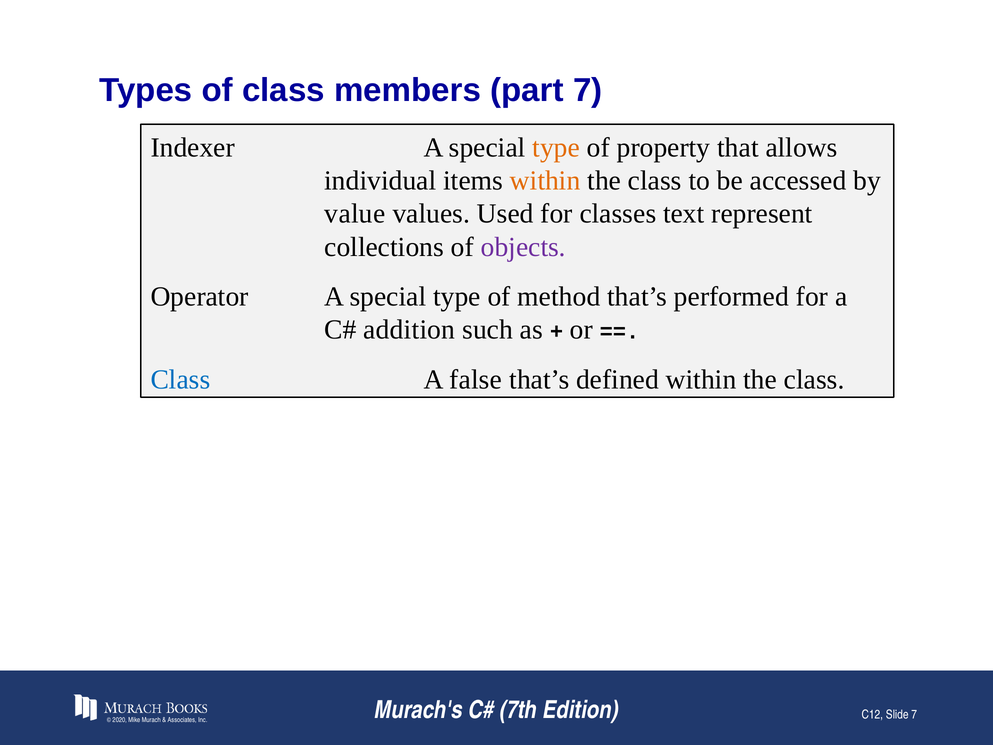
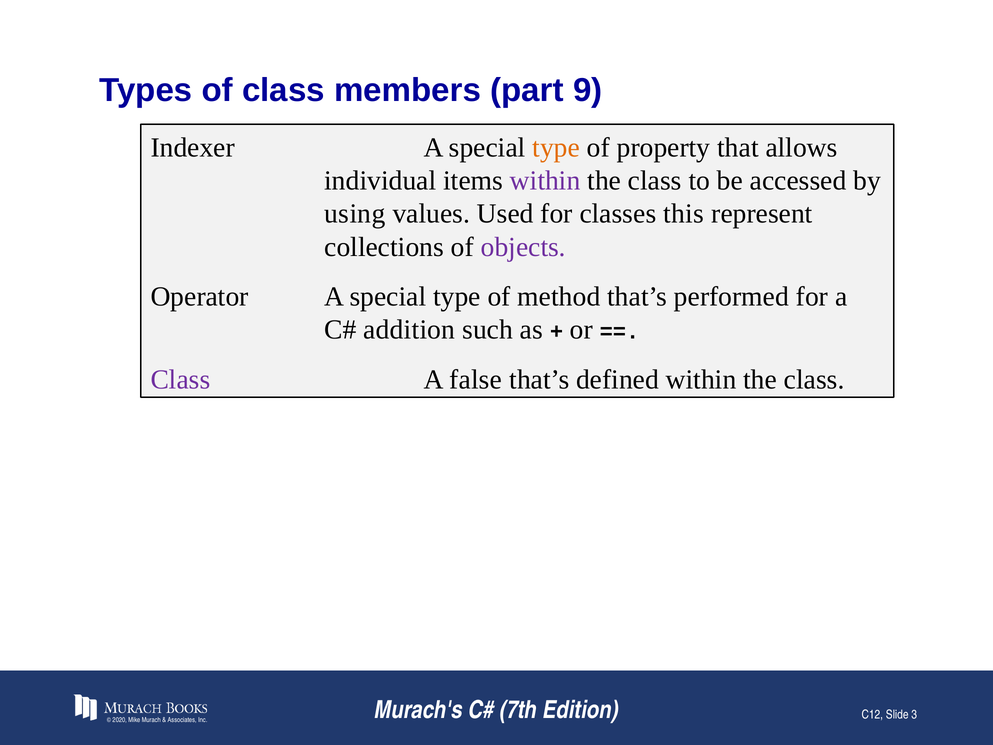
part 7: 7 -> 9 (588, 90)
within colour: orange -> purple (545, 181)
value: value -> using (355, 214)
text: text -> this (684, 214)
Class colour: blue -> purple (180, 379)
Slide 7: 7 -> 3 (914, 714)
